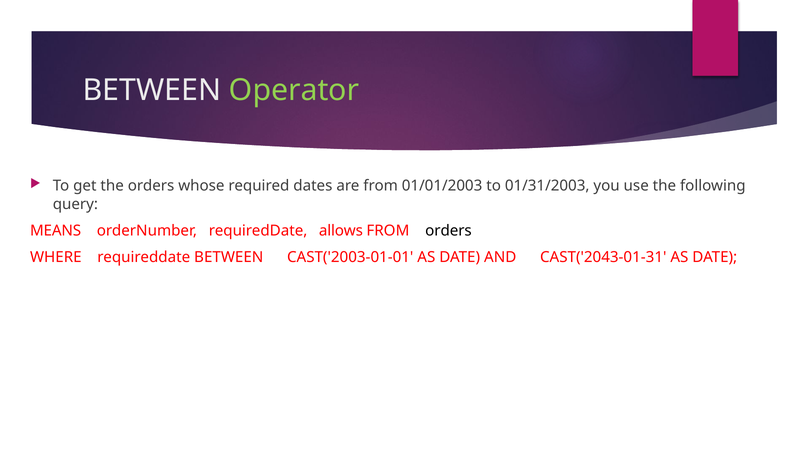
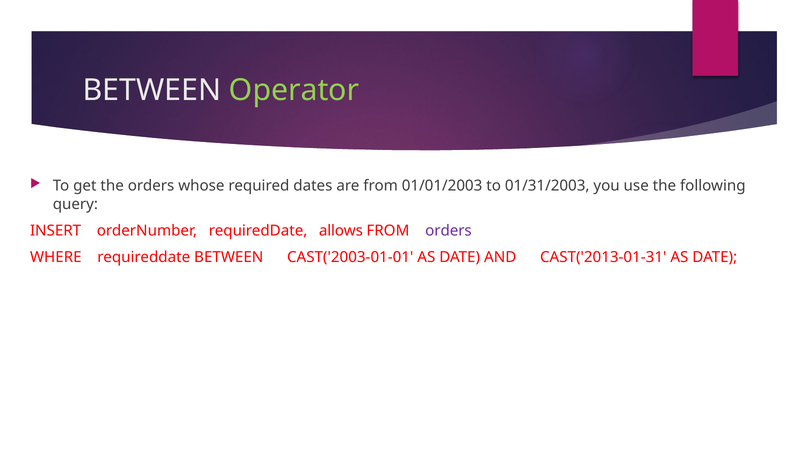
MEANS: MEANS -> INSERT (56, 231)
orders colour: black -> purple (448, 231)
CAST('2043-01-31: CAST('2043-01-31 -> CAST('2013-01-31 (603, 257)
